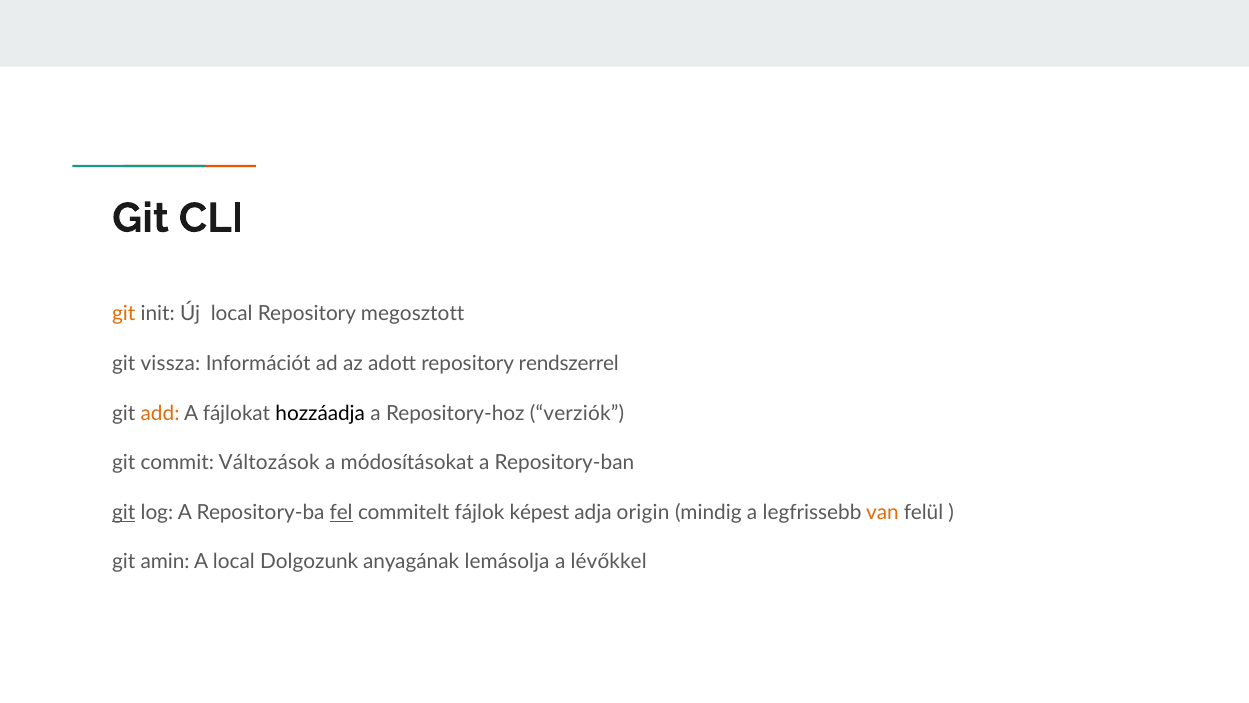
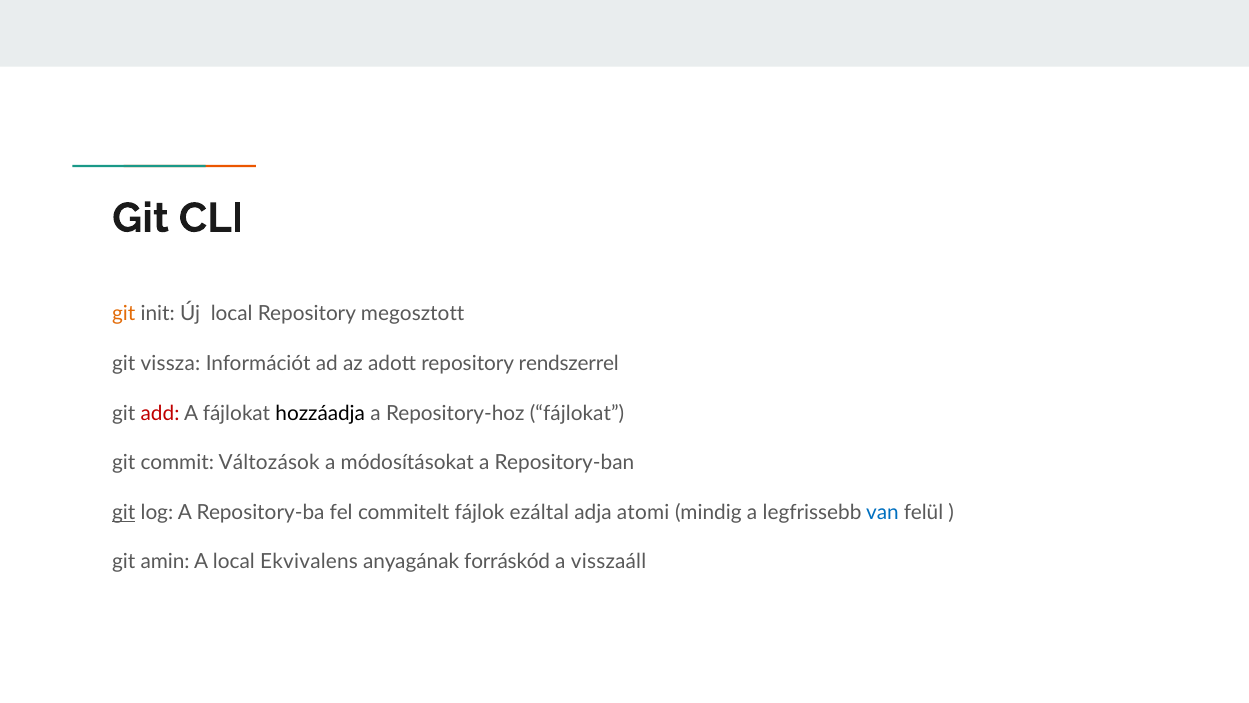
add colour: orange -> red (160, 413)
Repository-hoz verziók: verziók -> fájlokat (577, 413)
fel underline: present -> none (341, 512)
képest: képest -> ezáltal (539, 512)
origin: origin -> atomi (643, 512)
van colour: orange -> blue (882, 512)
Dolgozunk: Dolgozunk -> Ekvivalens (309, 562)
lemásolja: lemásolja -> forráskód (507, 562)
lévőkkel: lévőkkel -> visszaáll (609, 562)
